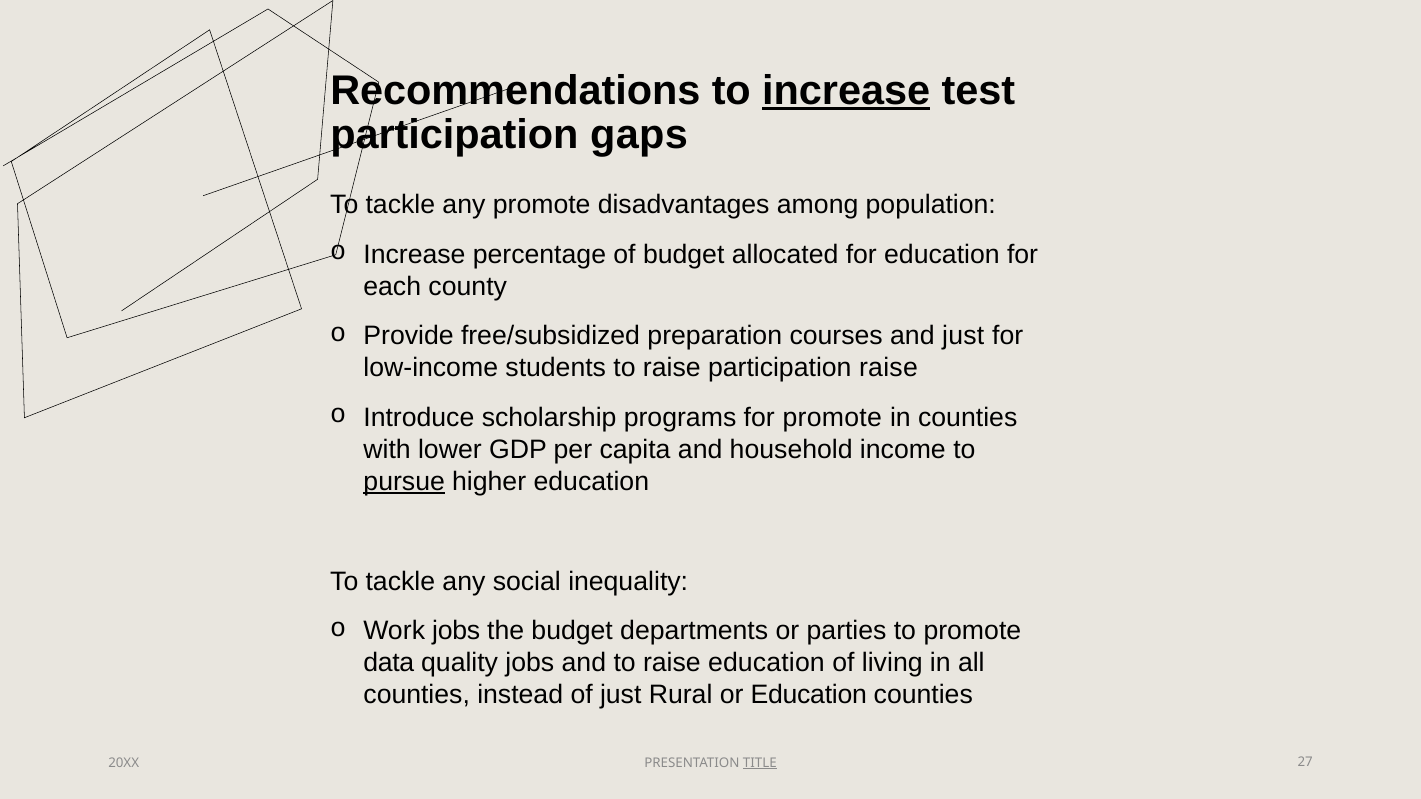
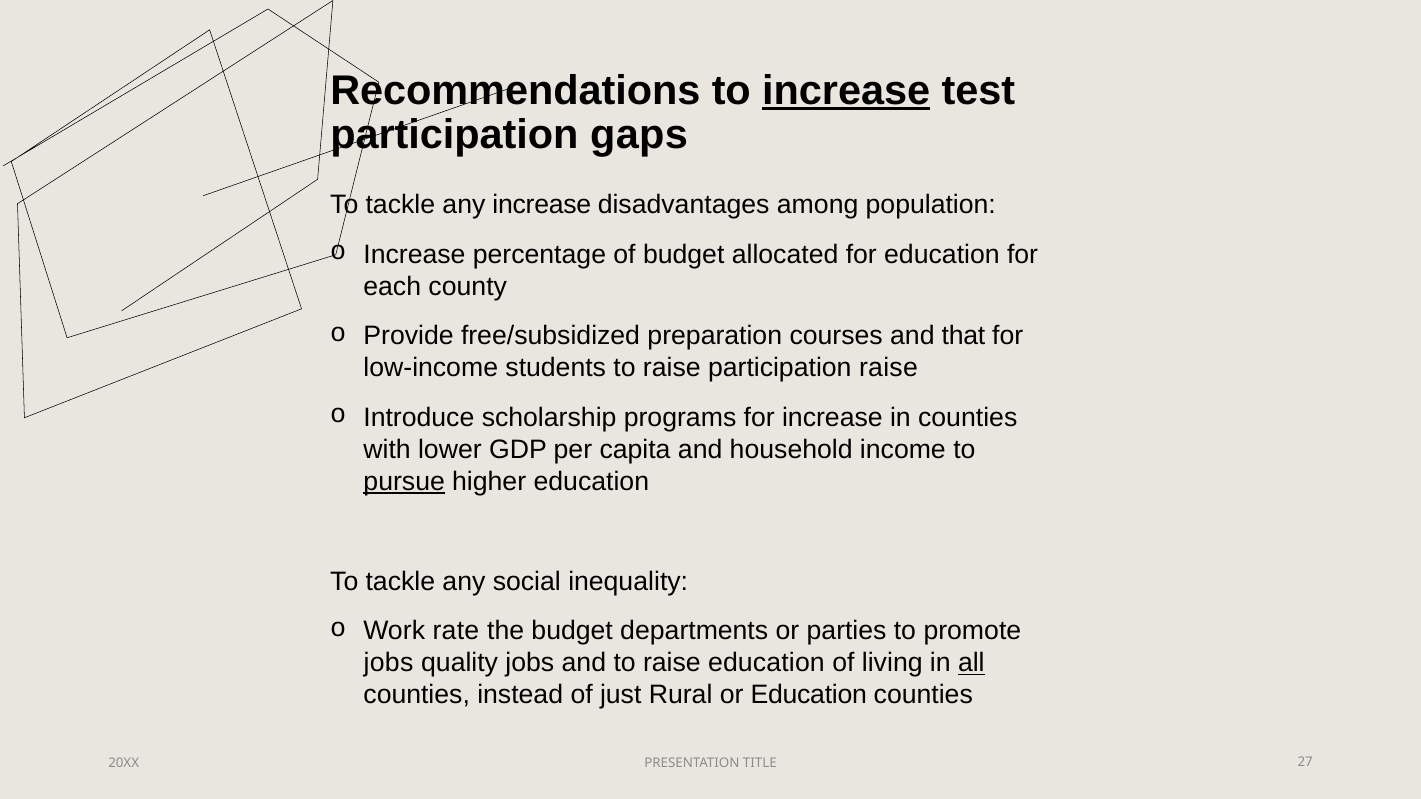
any promote: promote -> increase (542, 205)
and just: just -> that (964, 336)
for promote: promote -> increase (832, 418)
Work jobs: jobs -> rate (456, 631)
data: data -> jobs (389, 663)
all underline: none -> present (971, 663)
TITLE underline: present -> none (760, 763)
